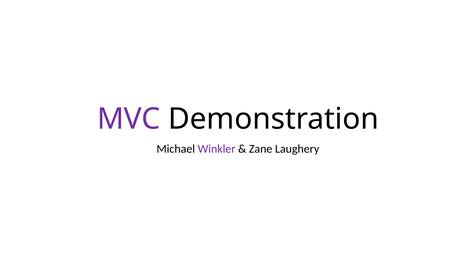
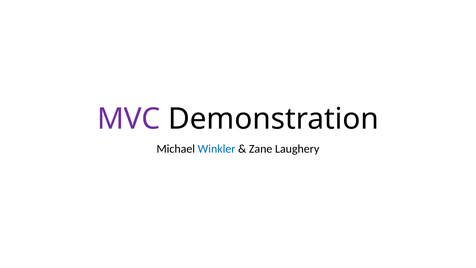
Winkler colour: purple -> blue (217, 149)
